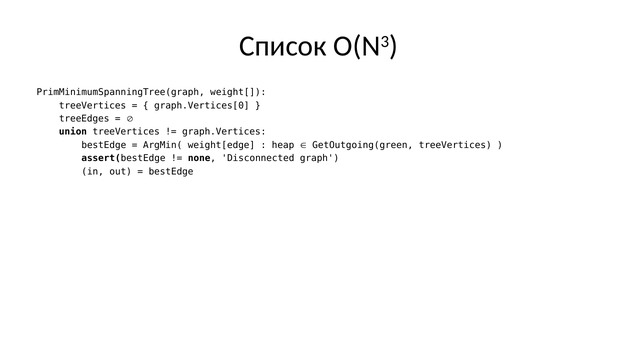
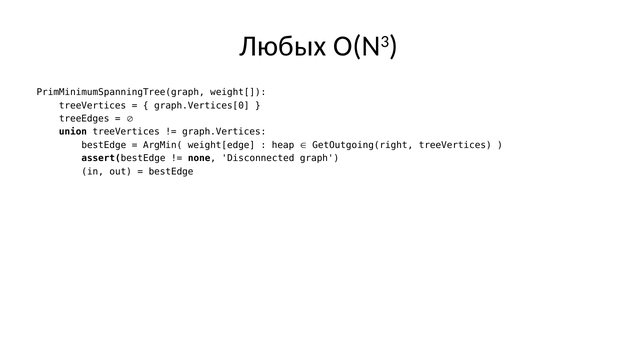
Список: Список -> Любых (283, 46)
GetOutgoing(green: GetOutgoing(green -> GetOutgoing(right (363, 145)
